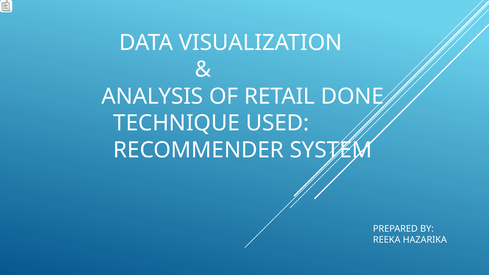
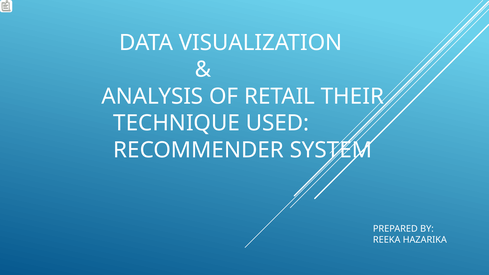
DONE: DONE -> THEIR (352, 96)
